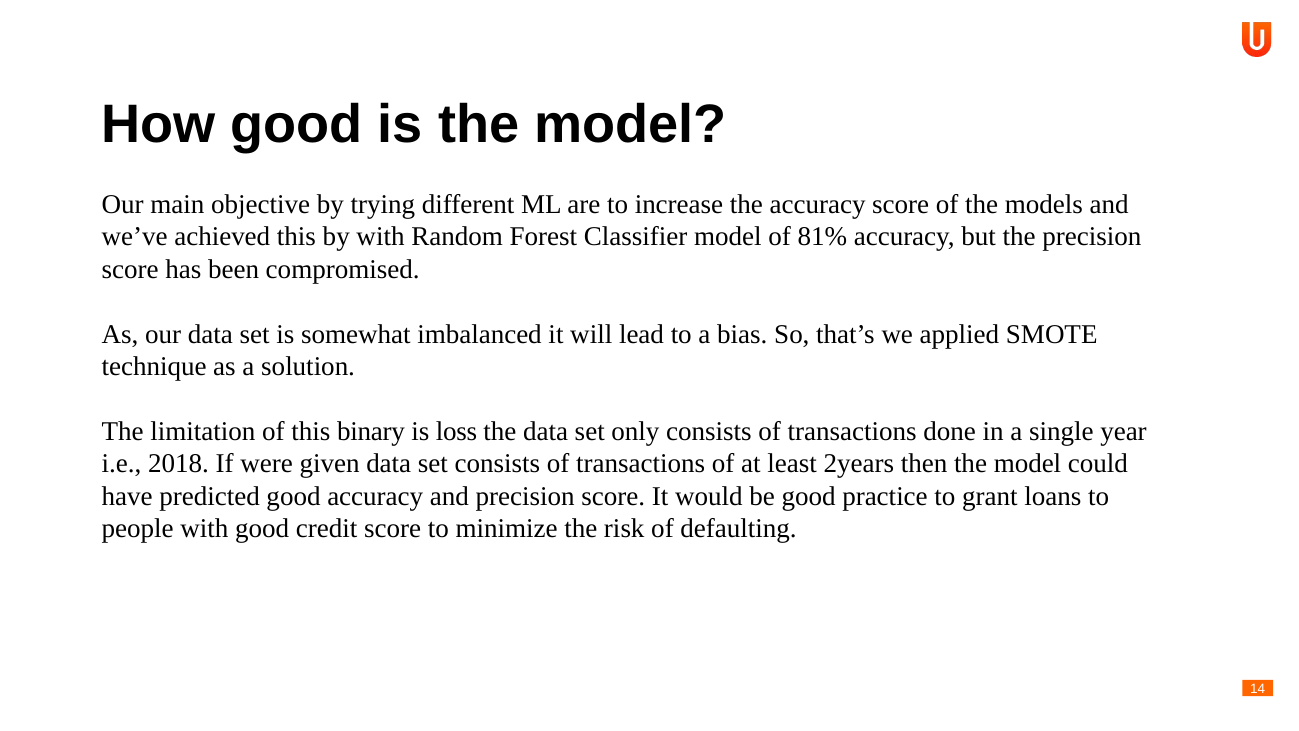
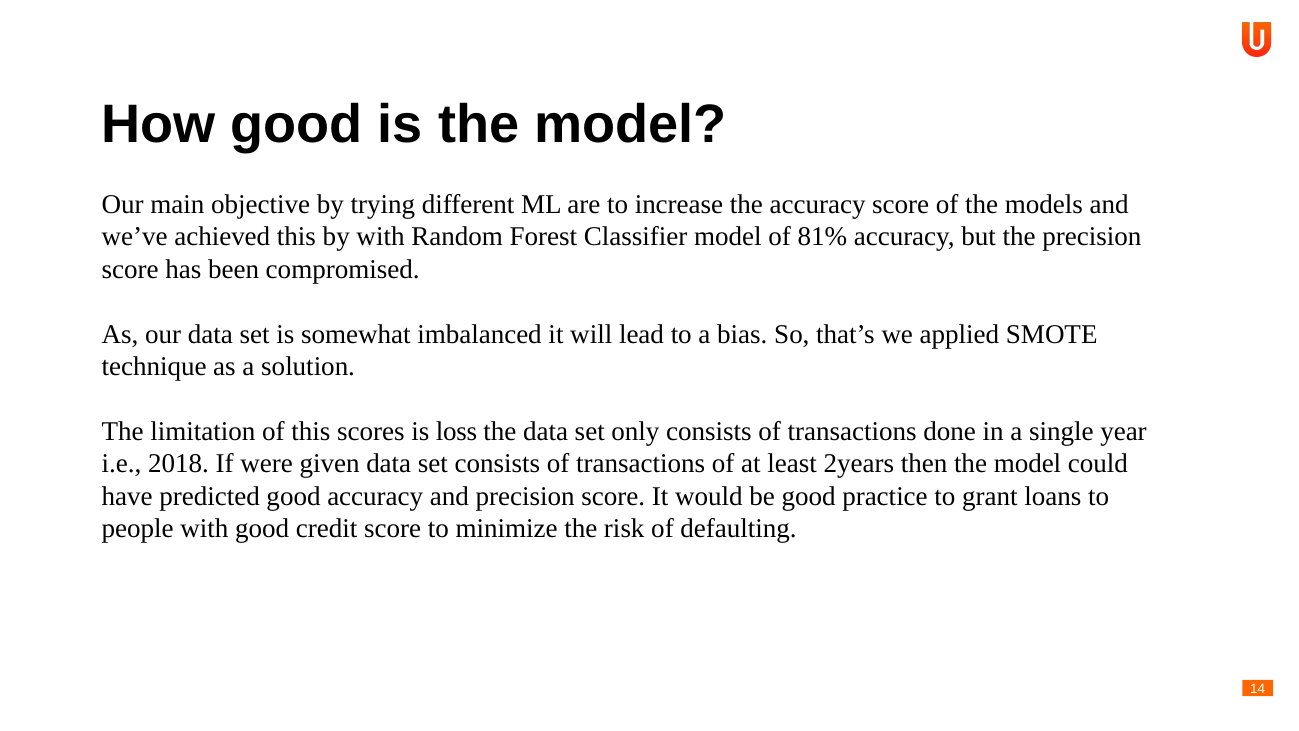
binary: binary -> scores (371, 431)
